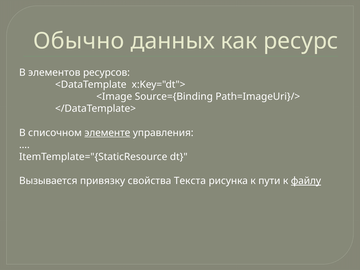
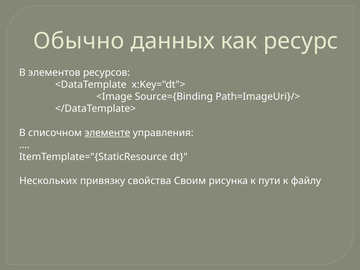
Вызывается: Вызывается -> Нескольких (48, 181)
Текста: Текста -> Своим (190, 181)
файлу underline: present -> none (306, 181)
